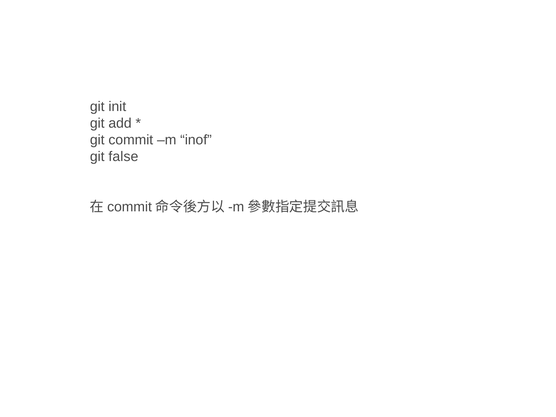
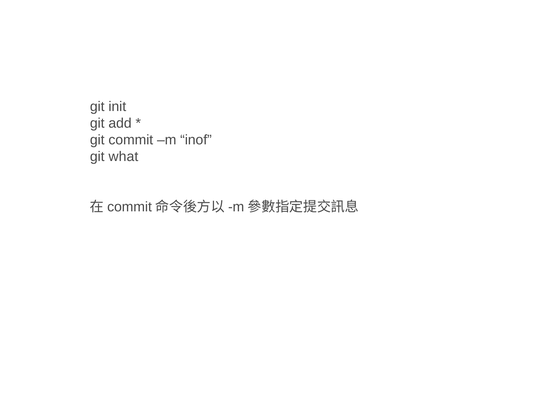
false: false -> what (123, 157)
